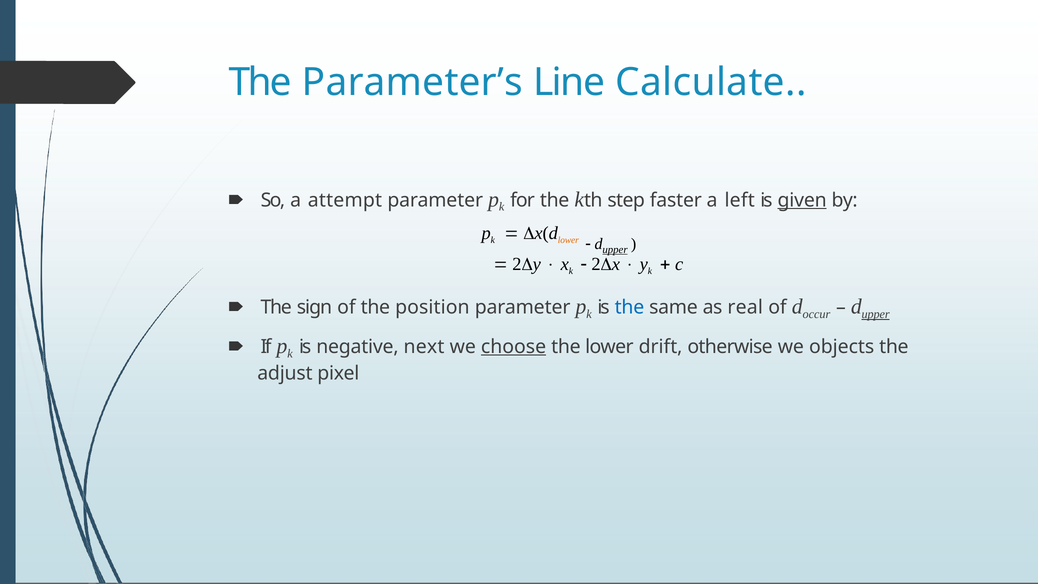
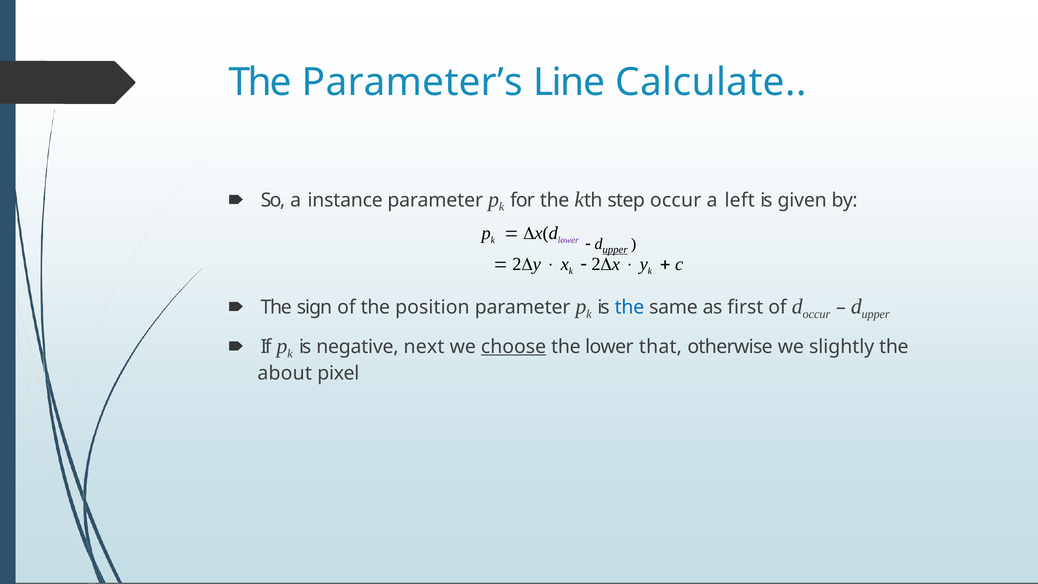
attempt: attempt -> instance (345, 200)
step faster: faster -> occur (676, 200)
given underline: present -> none (802, 200)
lower colour: orange -> purple (568, 240)
real: real -> first (745, 307)
upper underline: present -> none (876, 314)
drift: drift -> that (660, 347)
objects: objects -> slightly (842, 347)
adjust: adjust -> about (285, 373)
